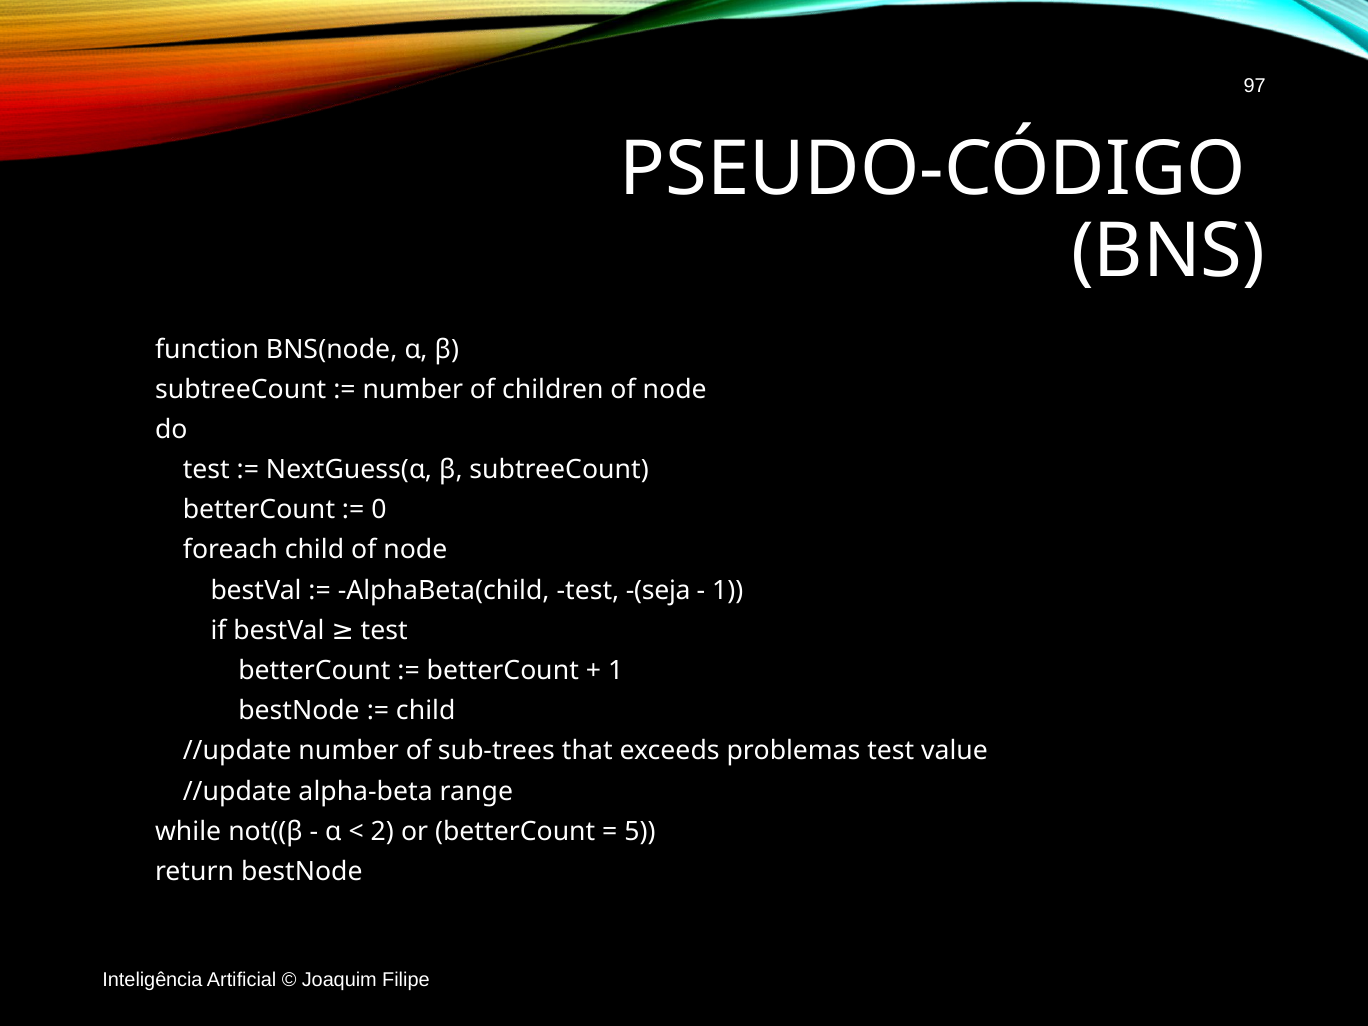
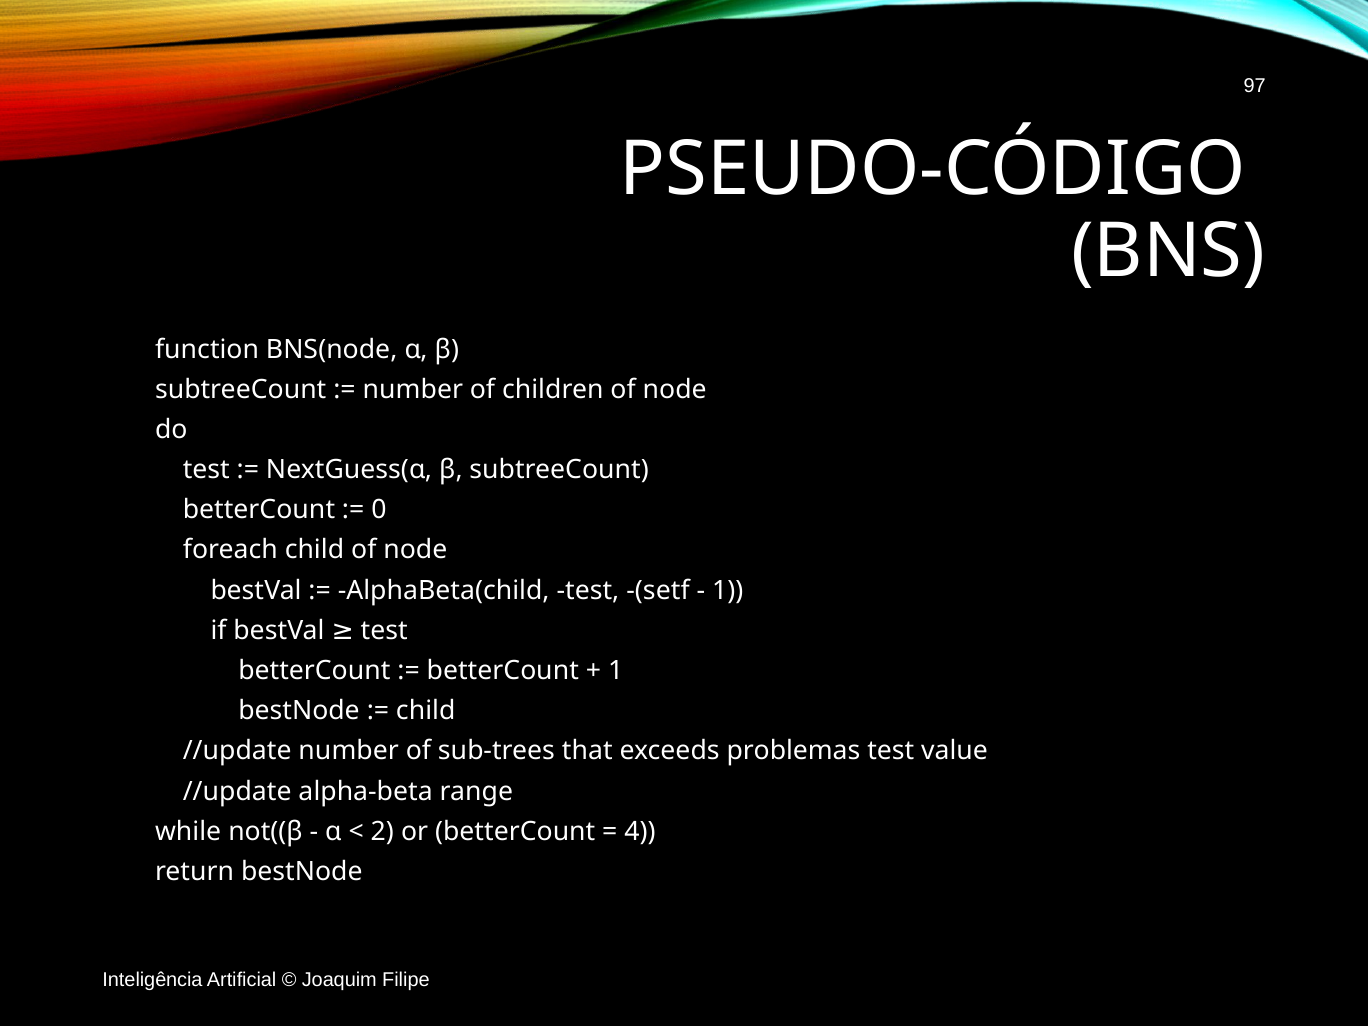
-(seja: -(seja -> -(setf (658, 590)
5: 5 -> 4 (640, 831)
